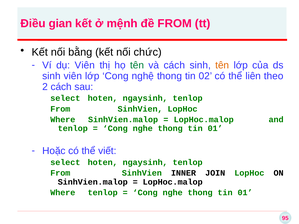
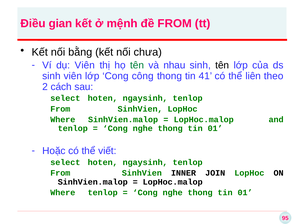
chức: chức -> chưa (148, 52)
và cách: cách -> nhau (174, 65)
tên colour: orange -> black (222, 65)
nghệ: nghệ -> công (143, 76)
02: 02 -> 41 (205, 76)
